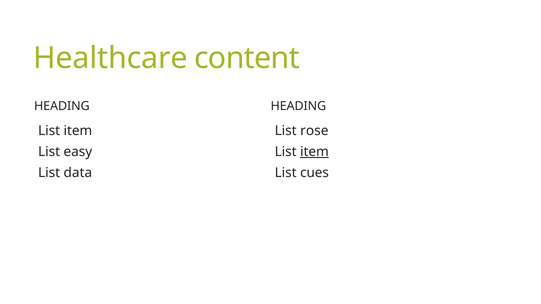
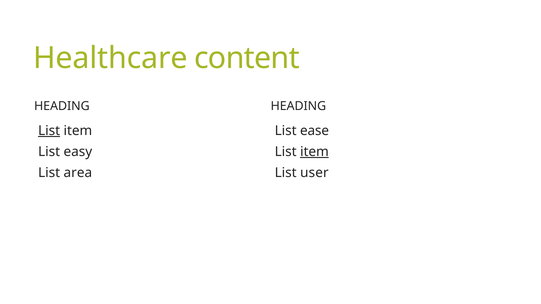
rose: rose -> ease (315, 131)
List underline: none -> present (49, 131)
cues: cues -> user (314, 173)
data: data -> area (78, 173)
